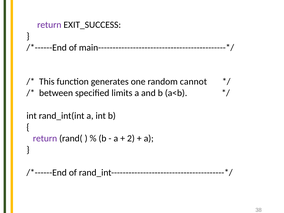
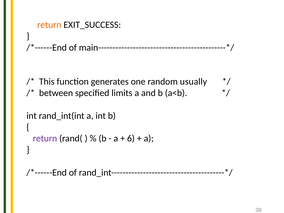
return colour: purple -> orange (49, 25)
cannot: cannot -> usually (193, 82)
2: 2 -> 6 (131, 138)
